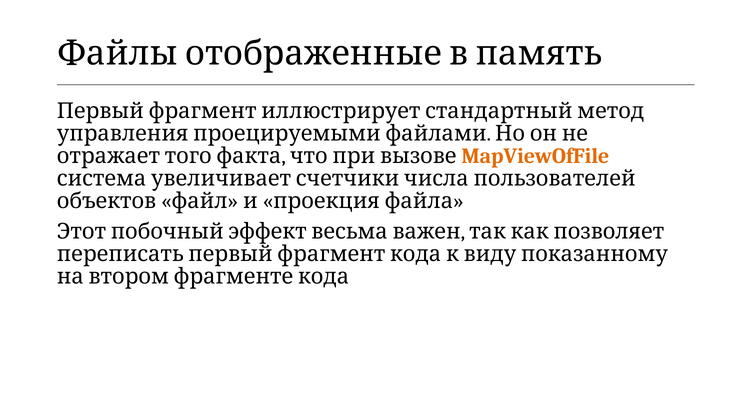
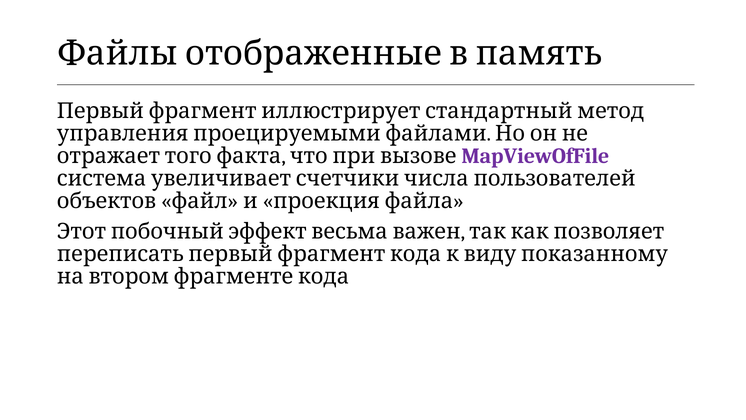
MapViewOfFile colour: orange -> purple (535, 156)
